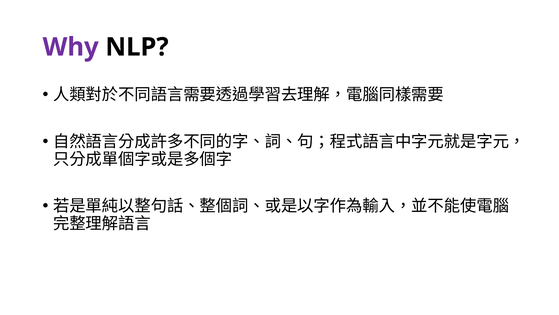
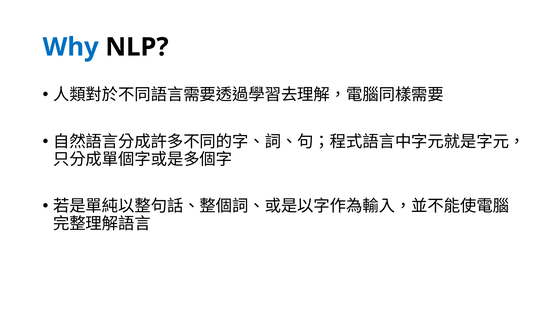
Why colour: purple -> blue (71, 47)
